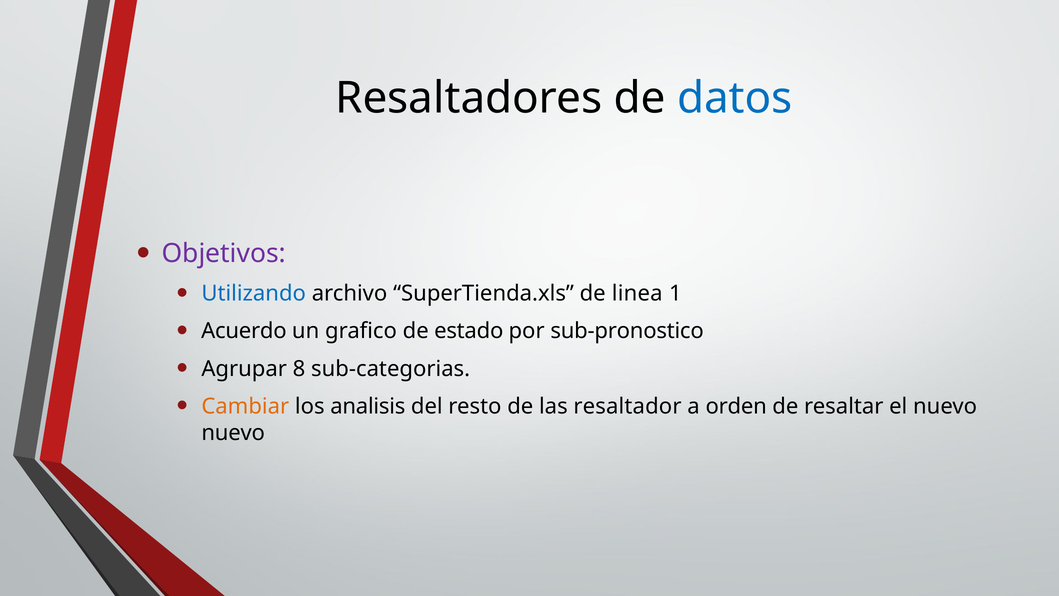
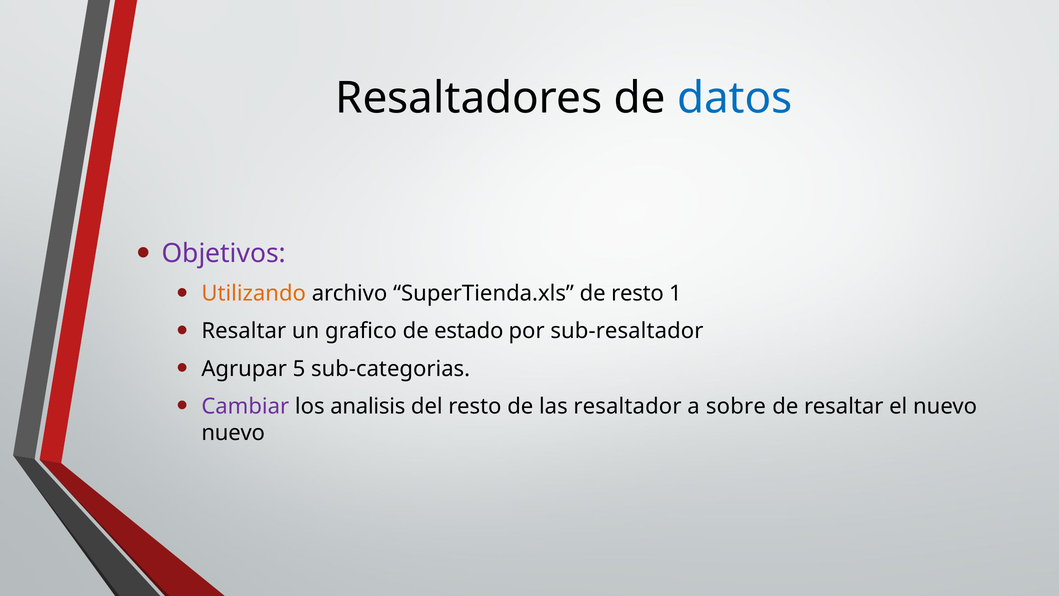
Utilizando colour: blue -> orange (254, 293)
de linea: linea -> resto (637, 293)
Acuerdo: Acuerdo -> Resaltar (244, 331)
sub-pronostico: sub-pronostico -> sub-resaltador (627, 331)
8: 8 -> 5 (299, 369)
Cambiar colour: orange -> purple (245, 406)
orden: orden -> sobre (736, 406)
